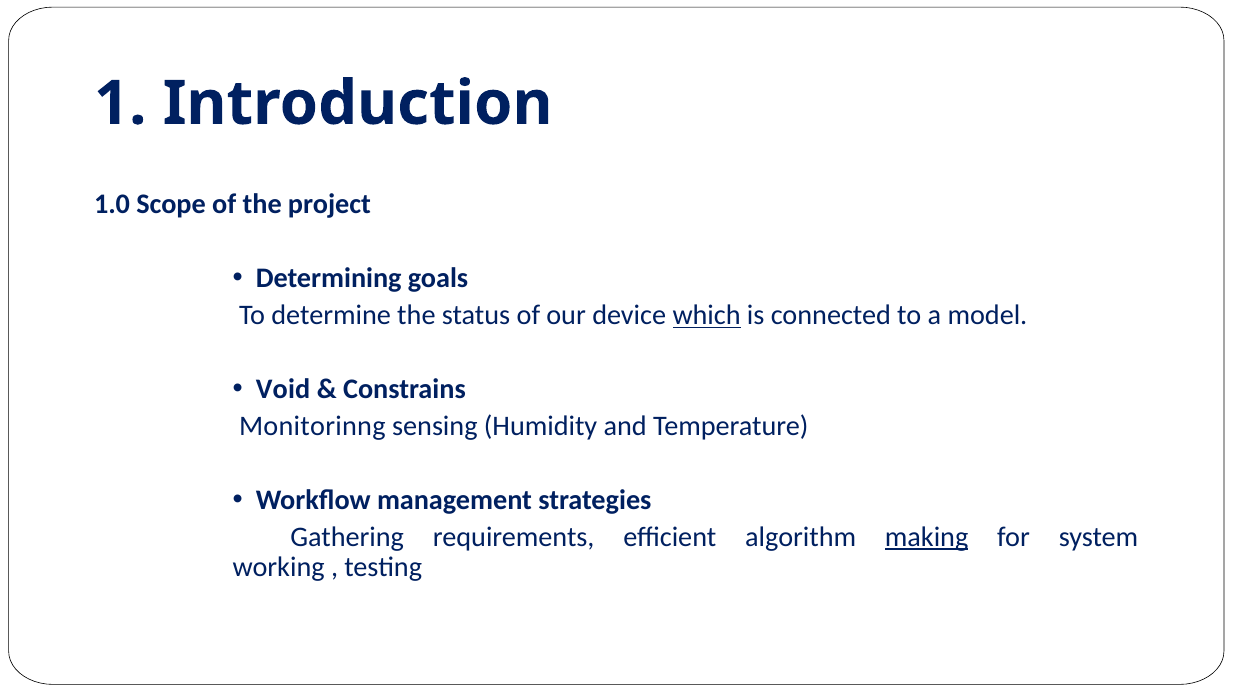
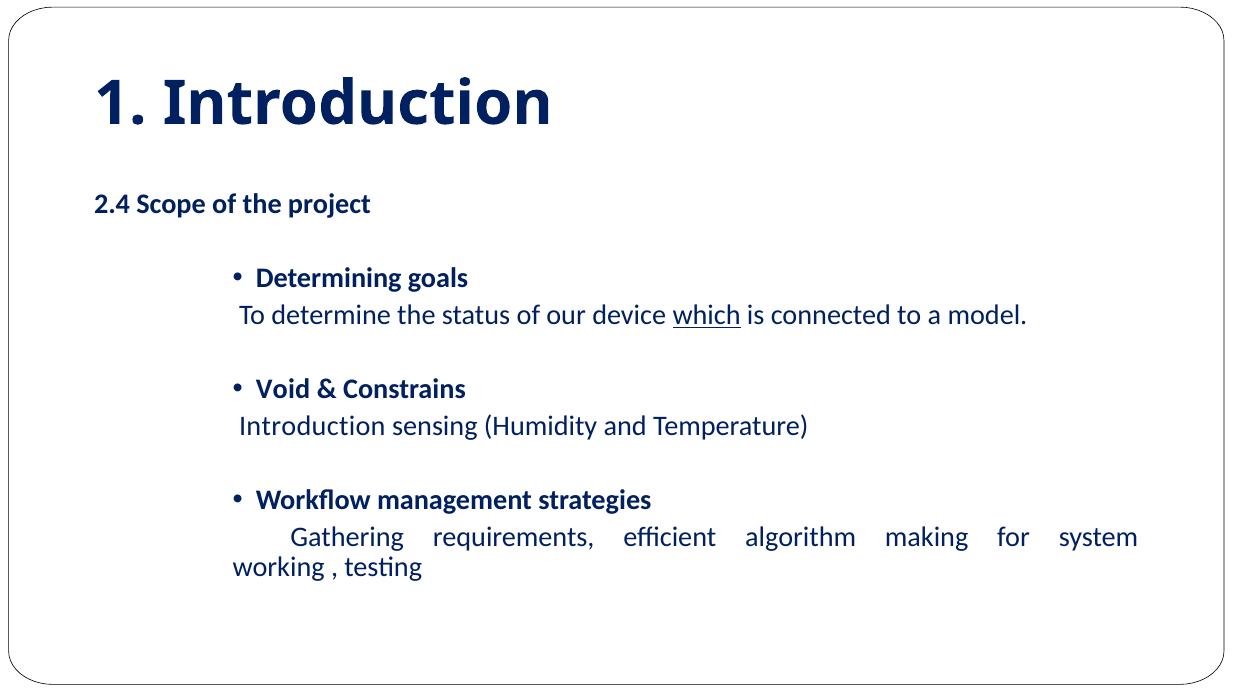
1.0: 1.0 -> 2.4 (112, 204)
Monitorinng: Monitorinng -> Introduction (312, 426)
making underline: present -> none (927, 536)
